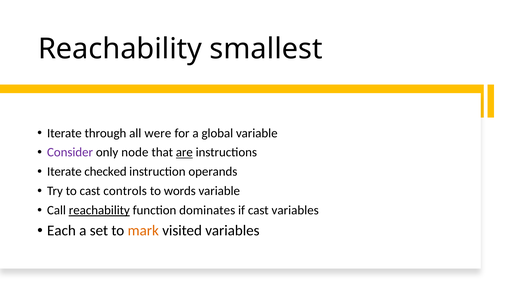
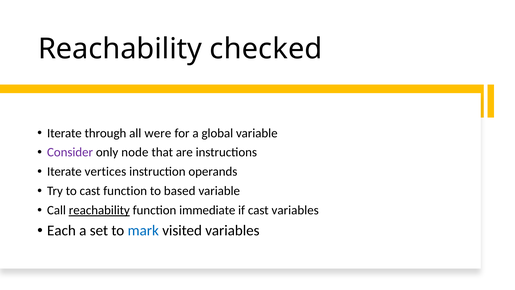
smallest: smallest -> checked (266, 49)
are underline: present -> none (184, 152)
checked: checked -> vertices (105, 172)
cast controls: controls -> function (125, 191)
words: words -> based (180, 191)
dominates: dominates -> immediate (207, 210)
mark colour: orange -> blue (143, 230)
